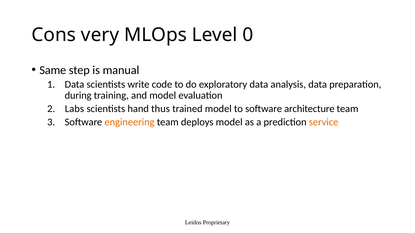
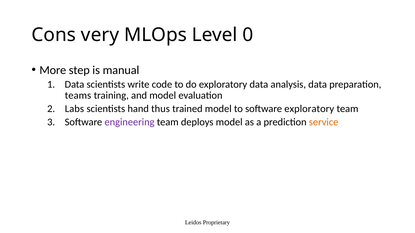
Same: Same -> More (53, 70)
during: during -> teams (78, 96)
software architecture: architecture -> exploratory (309, 109)
engineering colour: orange -> purple (130, 122)
